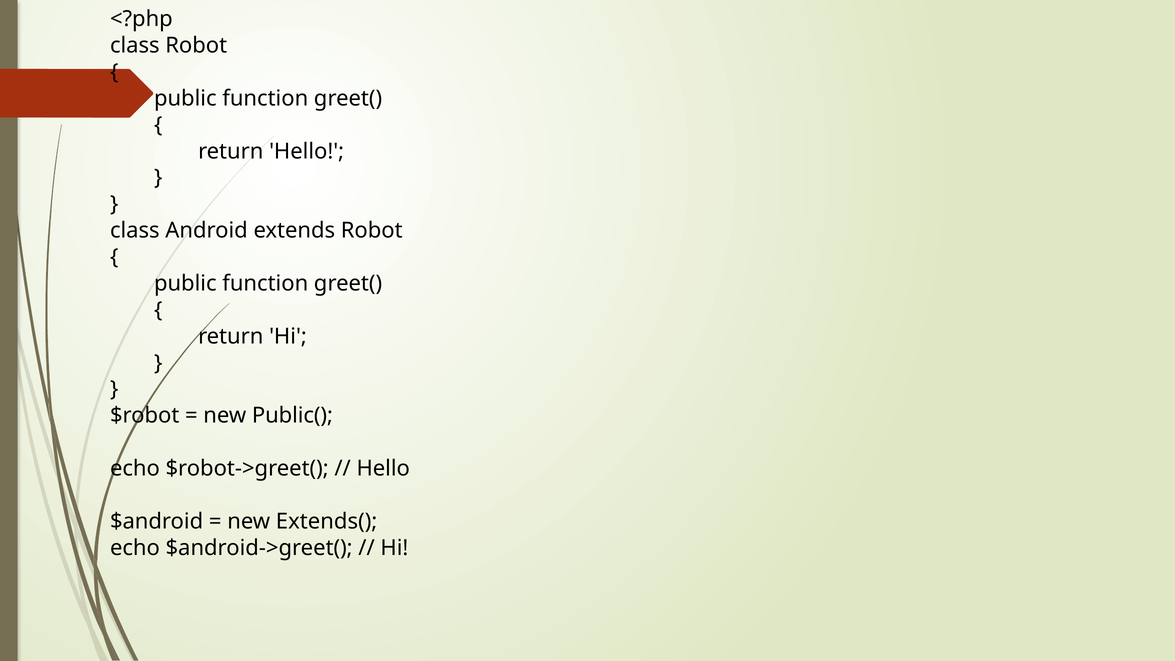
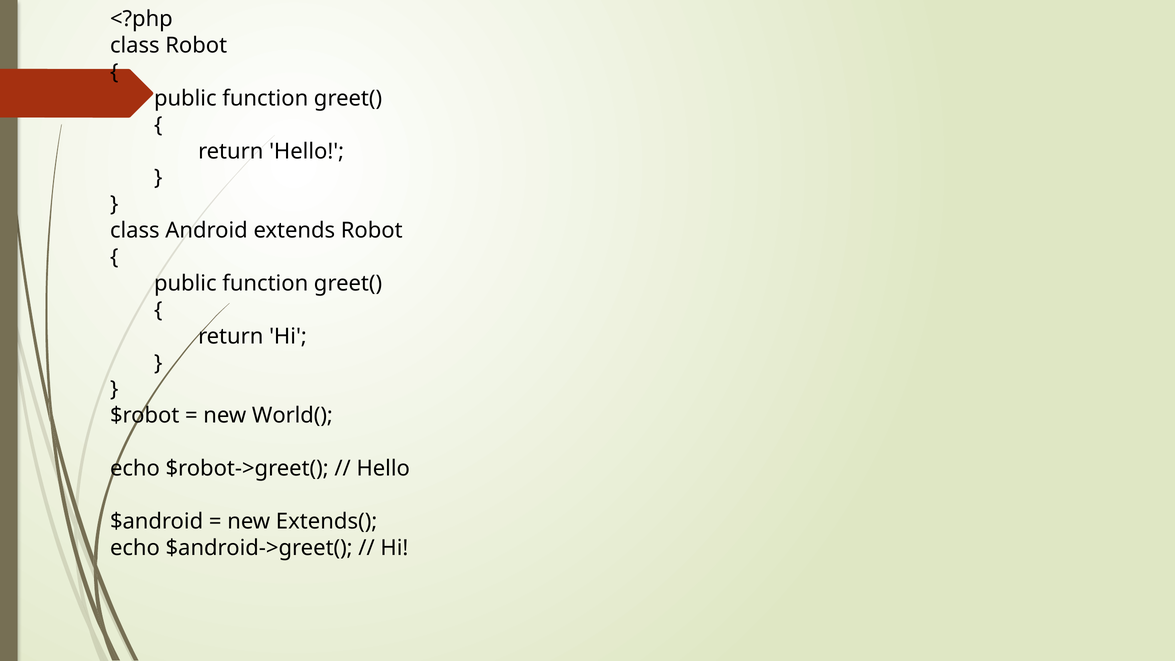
Public(: Public( -> World( (292, 416)
